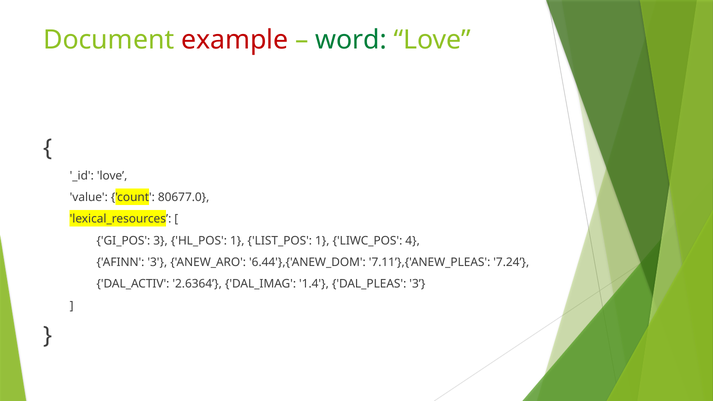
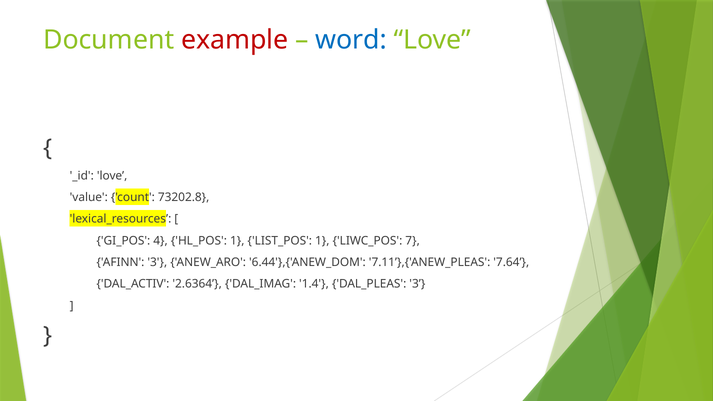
word colour: green -> blue (351, 40)
80677.0: 80677.0 -> 73202.8 (184, 197)
GI_POS 3: 3 -> 4 (161, 241)
4: 4 -> 7 (413, 241)
7.24: 7.24 -> 7.64 (511, 262)
